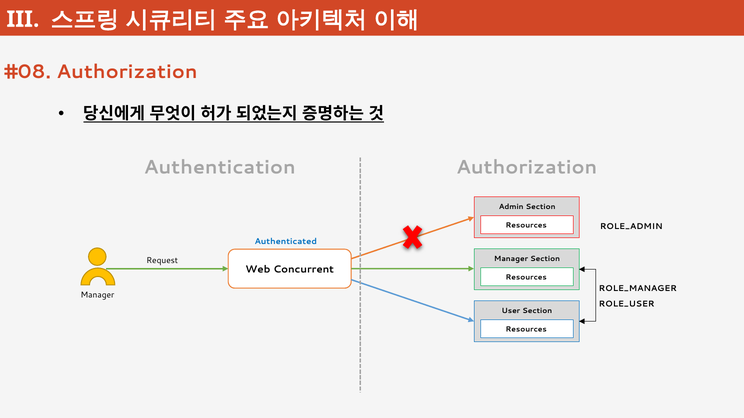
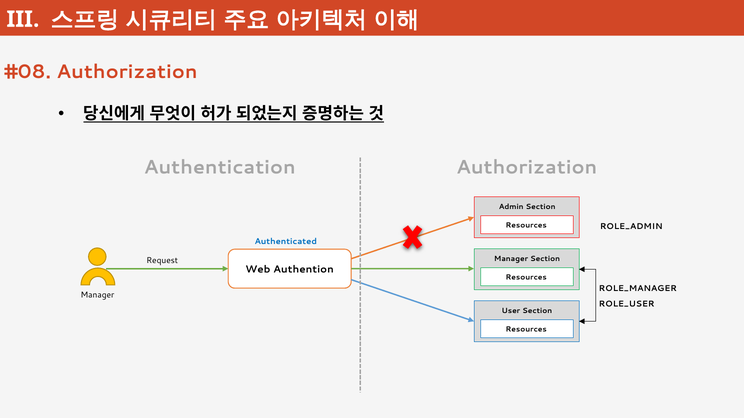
Concurrent: Concurrent -> Authention (303, 270)
